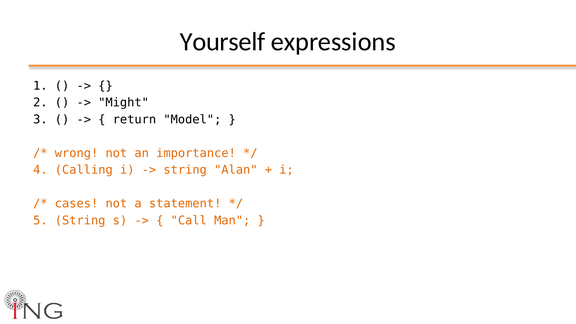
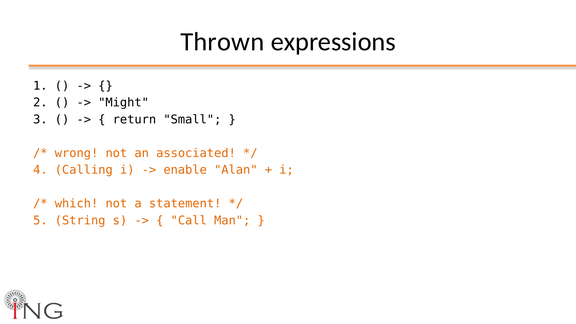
Yourself: Yourself -> Thrown (222, 42)
Model: Model -> Small (192, 119)
importance: importance -> associated (196, 153)
string: string -> enable (185, 170)
cases: cases -> which (77, 204)
